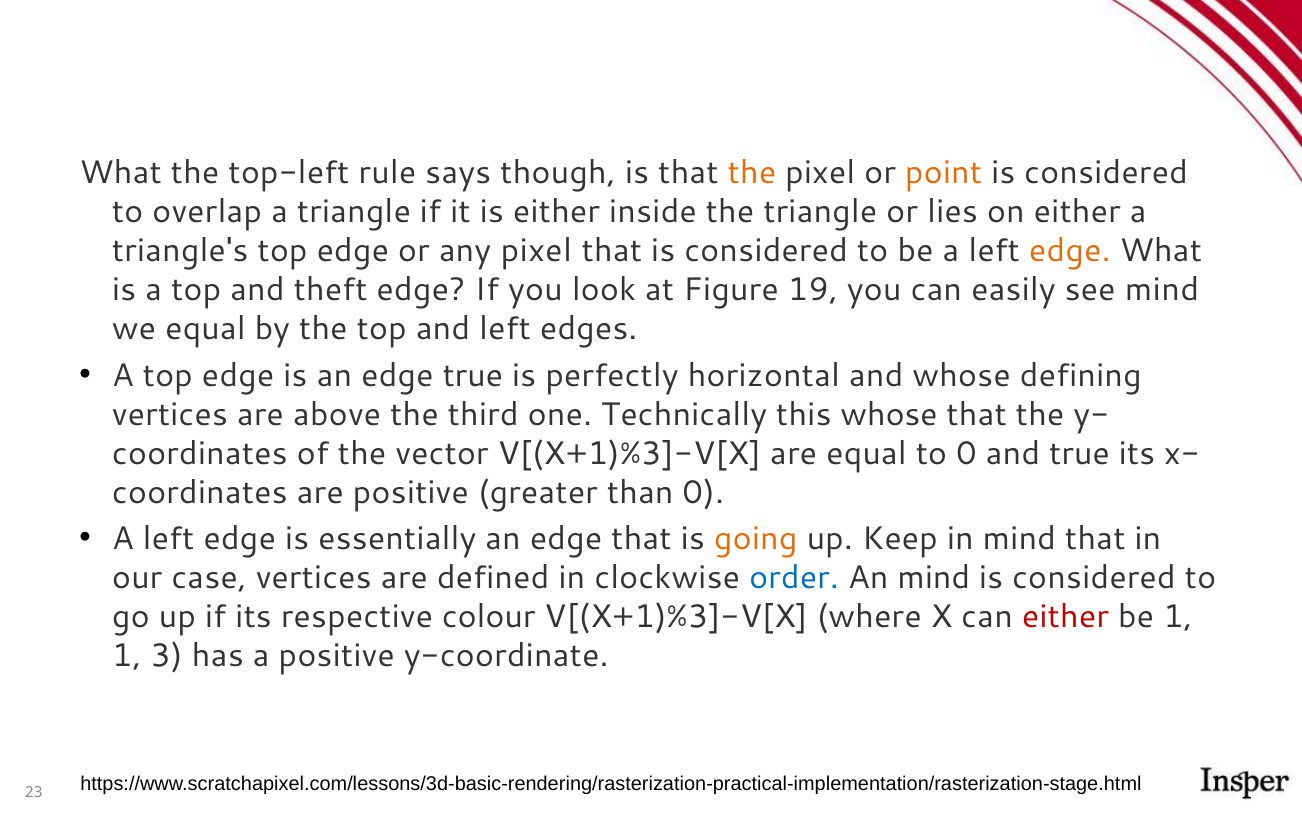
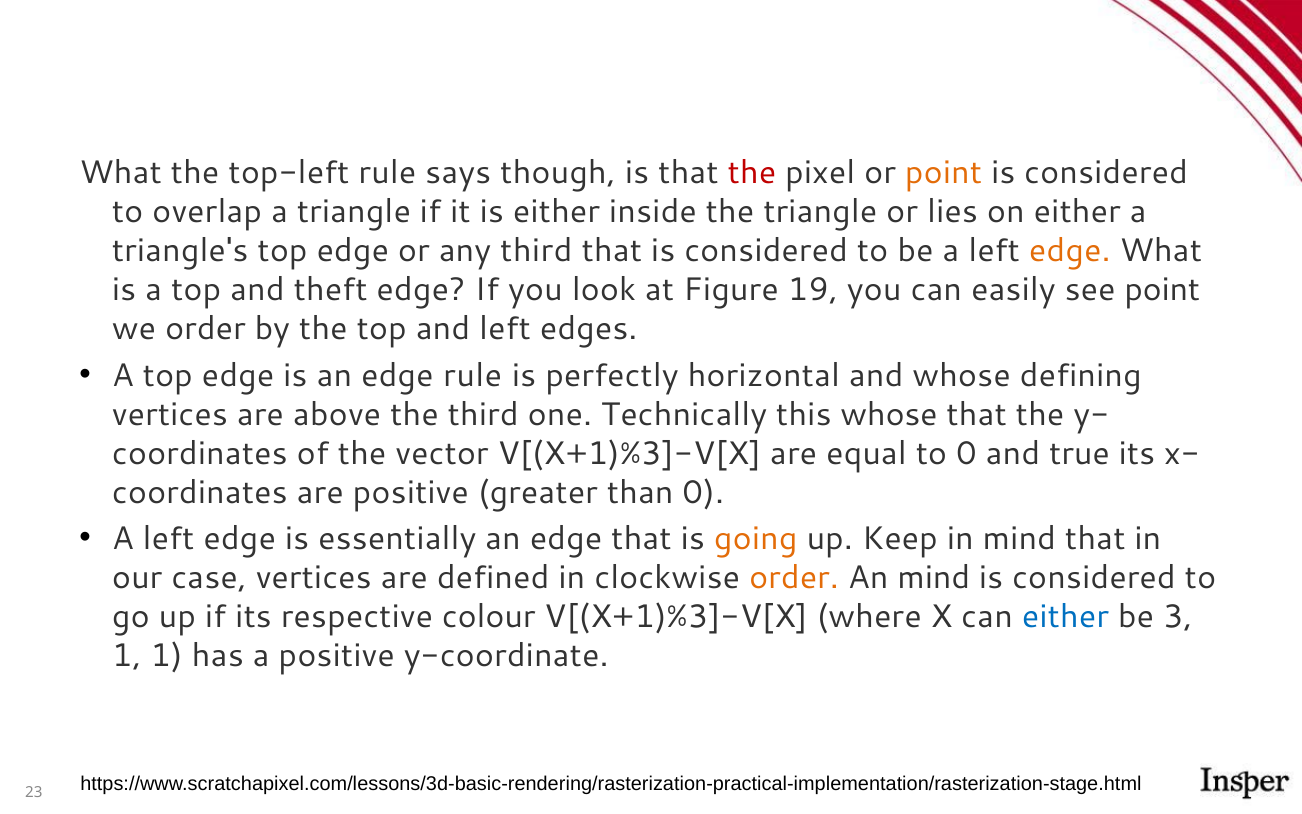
the colour: orange -> red (752, 173)
any pixel: pixel -> third (536, 251)
see mind: mind -> point (1162, 290)
we equal: equal -> order (205, 329)
edge true: true -> rule (473, 375)
order colour: blue -> orange (794, 578)
either colour: red -> blue (1065, 617)
be 1: 1 -> 3 (1178, 617)
1 3: 3 -> 1 (167, 656)
